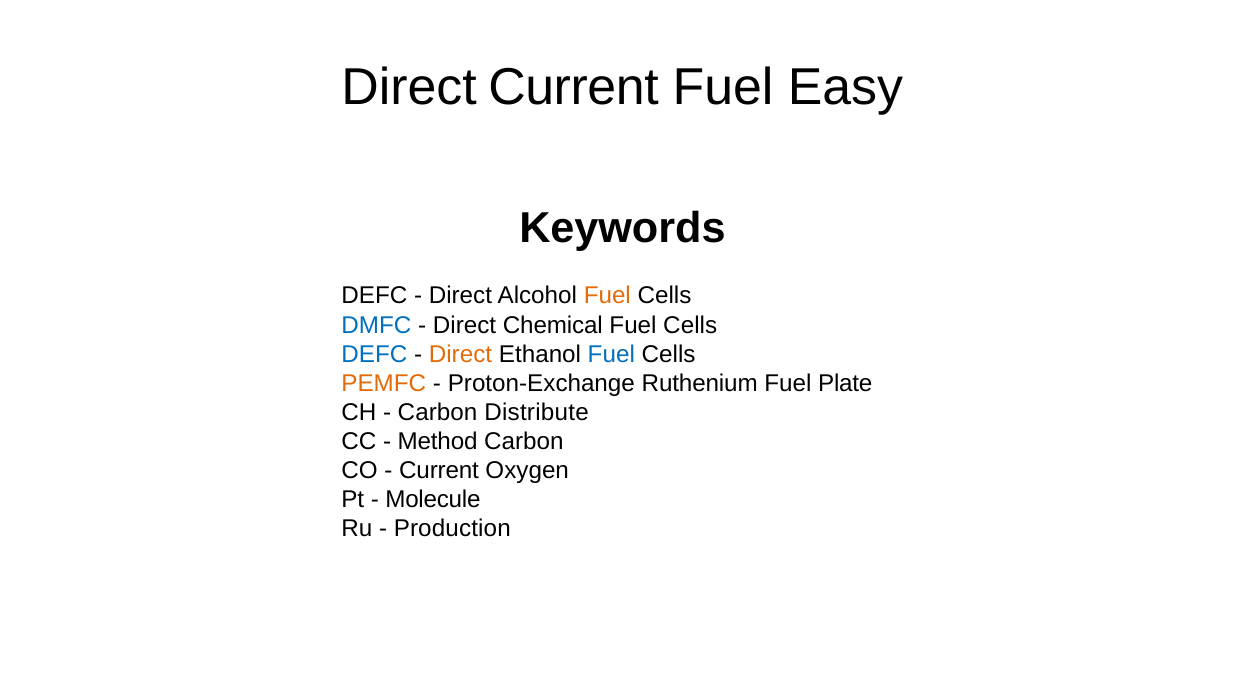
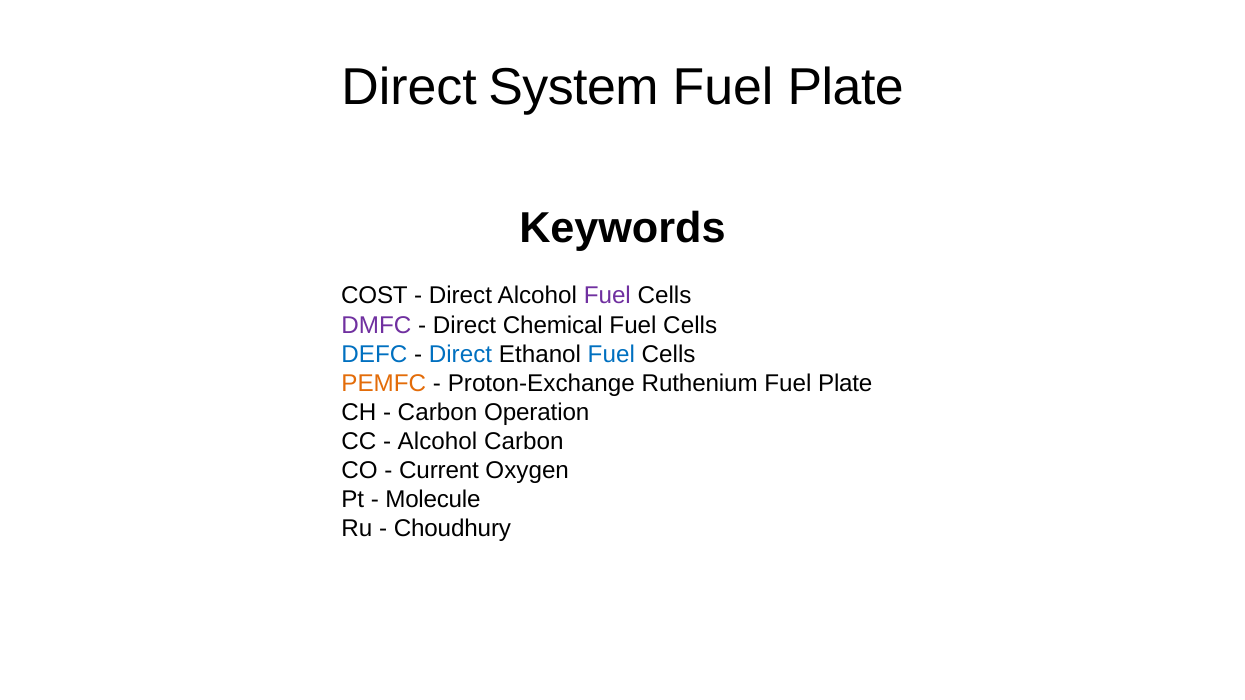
Direct Current: Current -> System (573, 88)
Easy: Easy -> Plate (846, 88)
DEFC: DEFC -> COST (374, 296)
Fuel colour: orange -> purple (607, 296)
DMFC colour: blue -> purple (376, 325)
Direct colour: orange -> blue (460, 354)
Distribute: Distribute -> Operation (537, 412)
Method: Method -> Alcohol (437, 441)
Production: Production -> Choudhury (452, 529)
